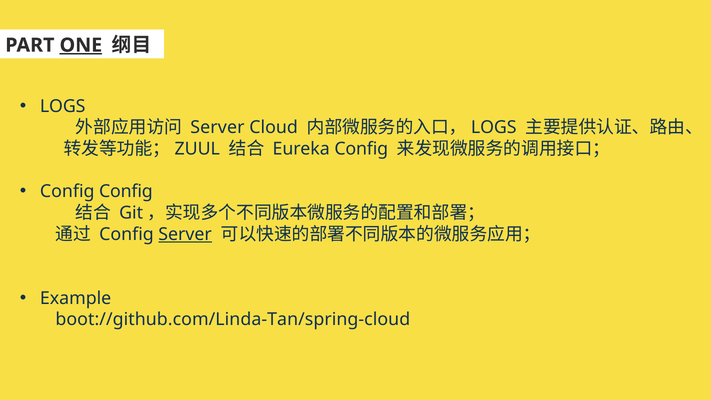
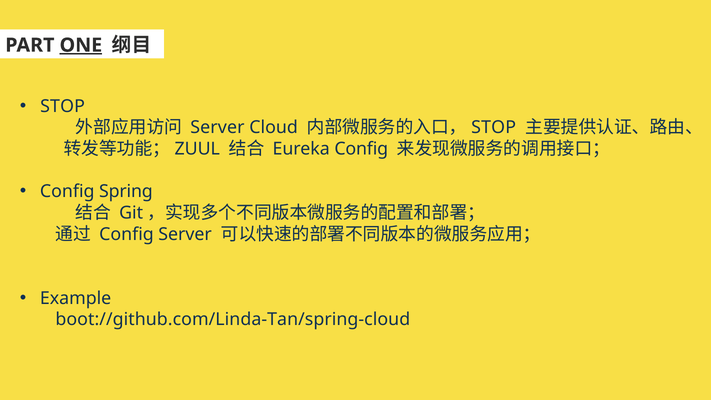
LOGS: LOGS -> STOP (63, 106)
LOGS: LOGS -> STOP (494, 127)
Config Config: Config -> Spring (126, 191)
Server underline: present -> none (185, 234)
